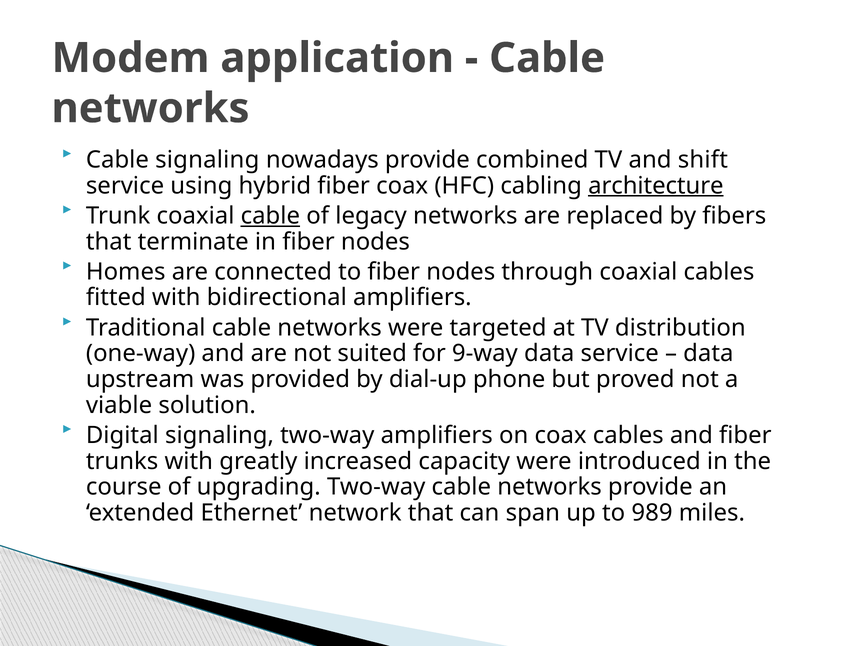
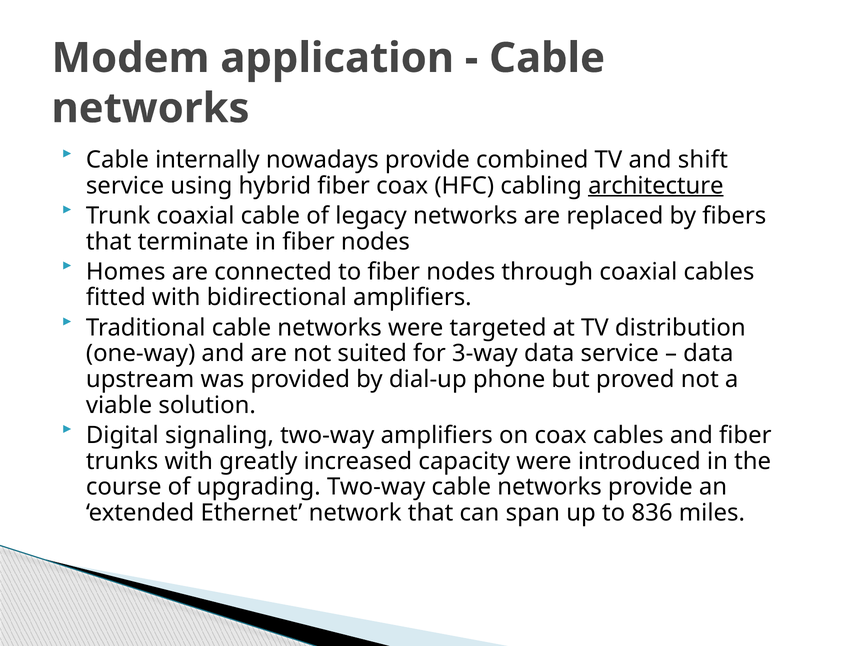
Cable signaling: signaling -> internally (207, 160)
cable underline: present -> none (270, 216)
9-way: 9-way -> 3-way (485, 353)
989: 989 -> 836 (652, 513)
